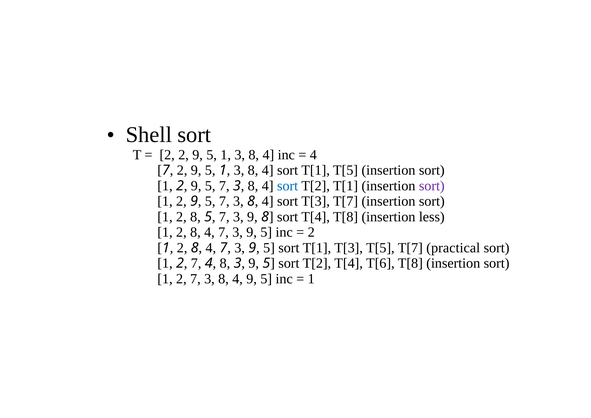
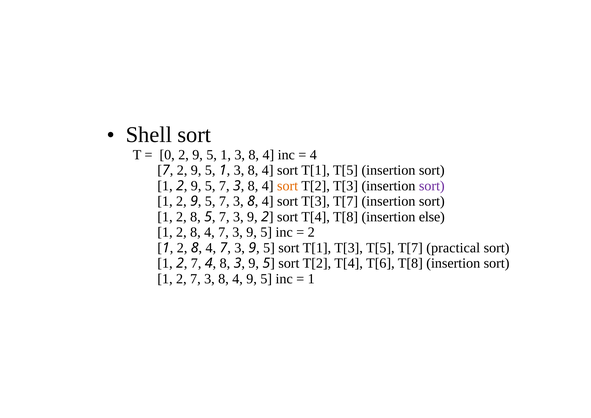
2: 2 -> 0 (167, 155)
sort colour: blue -> orange (288, 186)
T[2 T[1: T[1 -> T[3 (346, 186)
9 8: 8 -> 2 (265, 217)
less: less -> else (432, 217)
